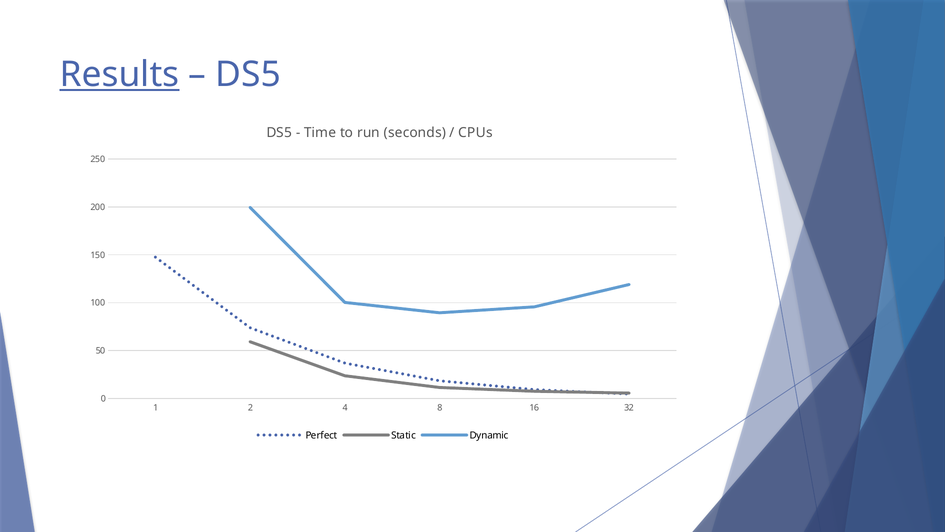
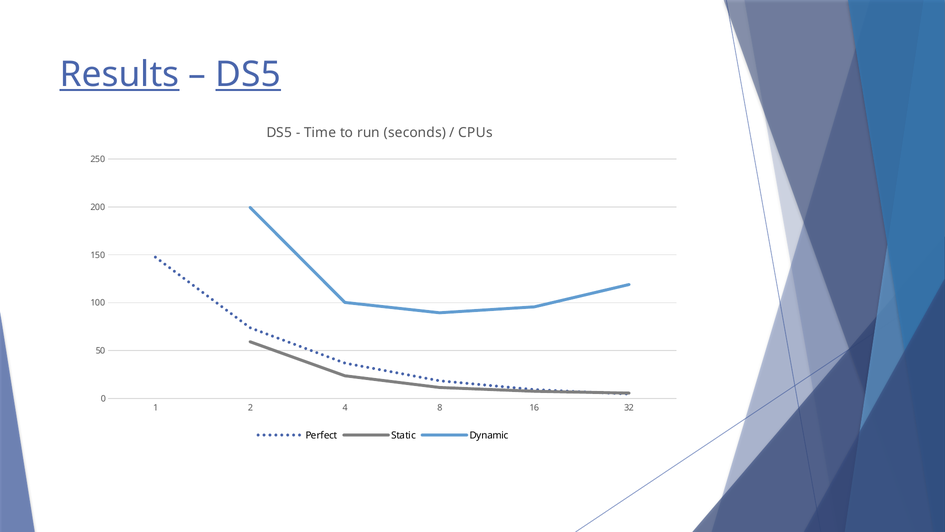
DS5 underline: none -> present (248, 75)
